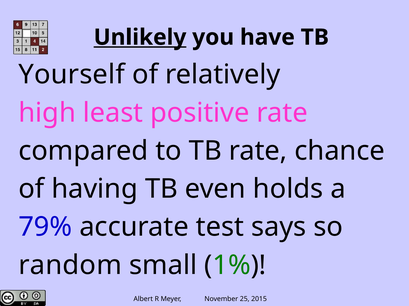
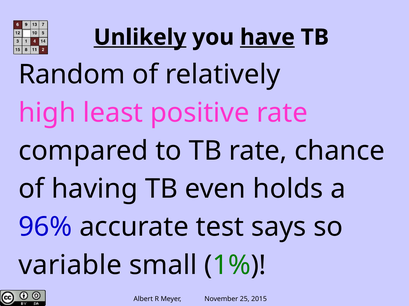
have underline: none -> present (267, 37)
Yourself: Yourself -> Random (72, 75)
79%: 79% -> 96% (45, 228)
random: random -> variable (70, 266)
